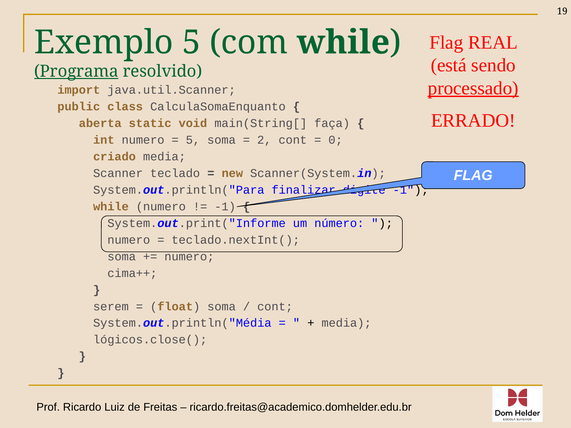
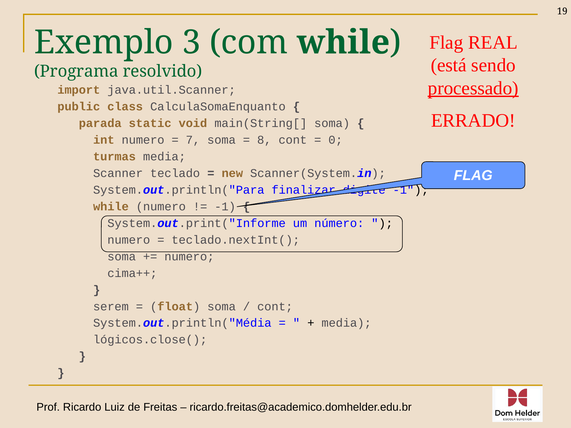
Exemplo 5: 5 -> 3 (191, 43)
Programa underline: present -> none (76, 71)
aberta: aberta -> parada (100, 123)
main(String[ faça: faça -> soma (332, 123)
5: 5 -> 7 (193, 140)
2: 2 -> 8 (264, 140)
criado: criado -> turmas (114, 157)
